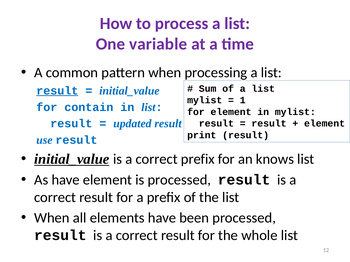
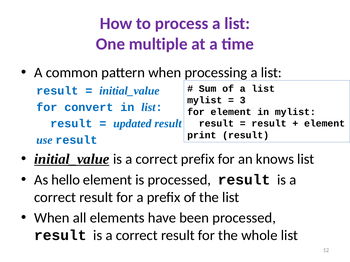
variable: variable -> multiple (158, 44)
result underline: present -> none (57, 91)
1: 1 -> 3 (243, 100)
contain: contain -> convert (89, 107)
As have: have -> hello (66, 180)
